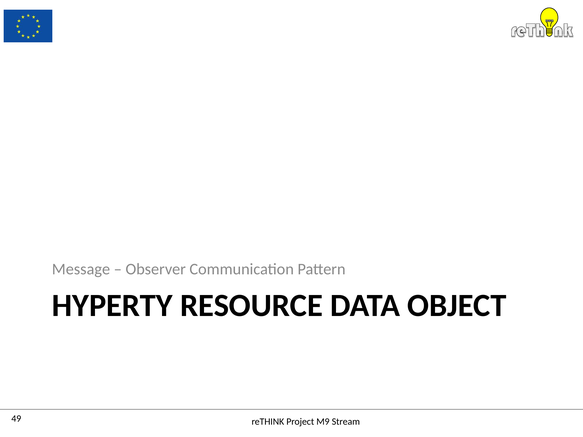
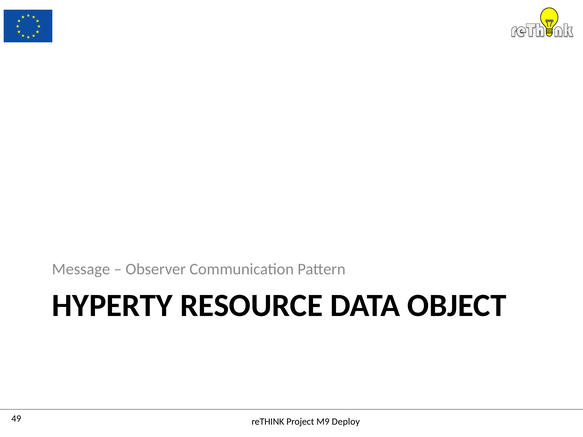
Stream: Stream -> Deploy (346, 422)
